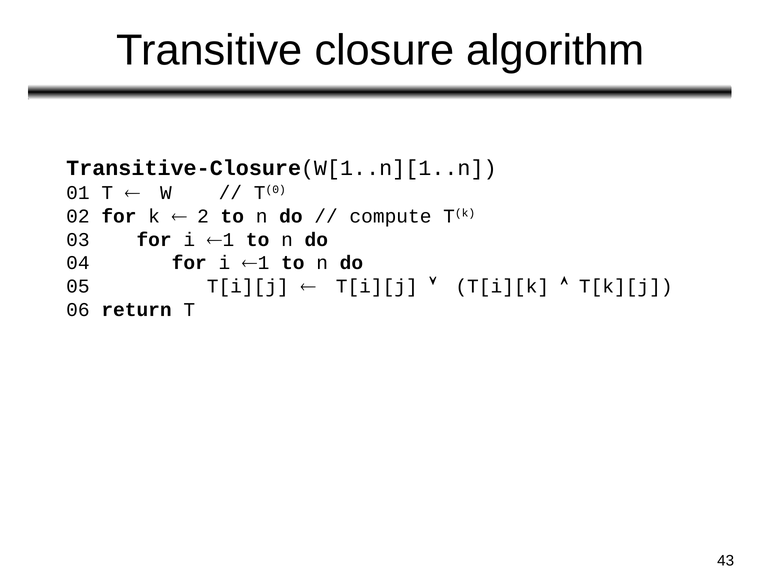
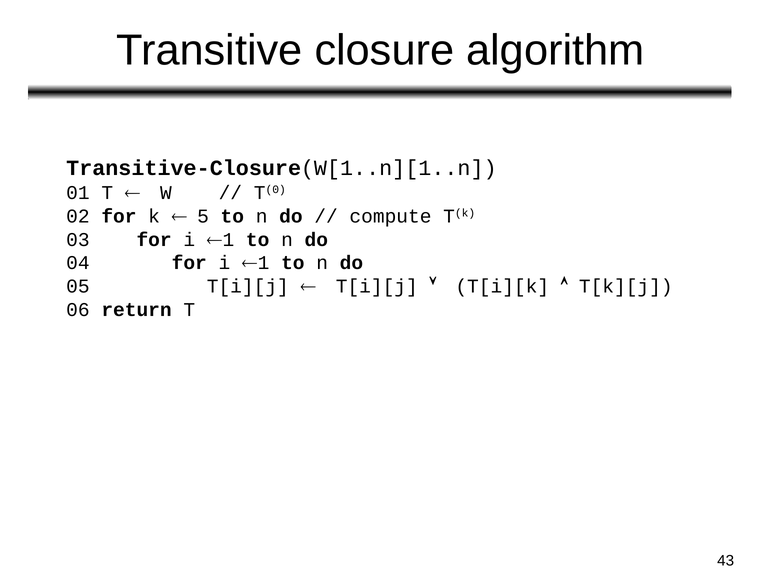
2: 2 -> 5 (203, 216)
